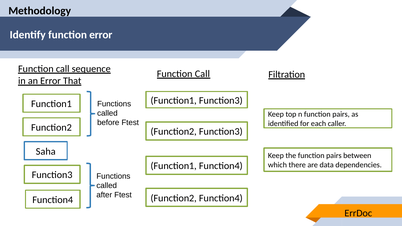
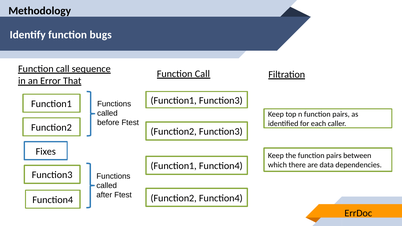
function error: error -> bugs (101, 35)
Saha: Saha -> Fixes (46, 151)
